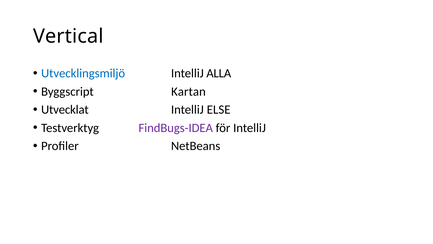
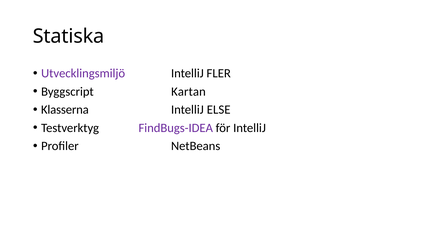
Vertical: Vertical -> Statiska (69, 36)
Utvecklingsmiljö colour: blue -> purple (83, 73)
ALLA: ALLA -> FLER (219, 73)
Utvecklat: Utvecklat -> Klasserna (65, 110)
